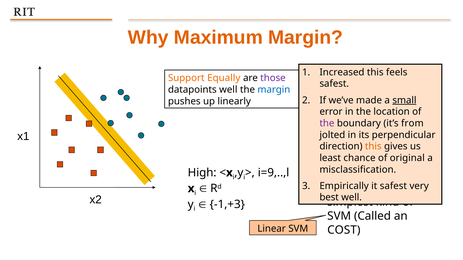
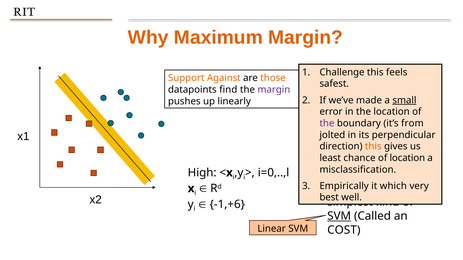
Increased: Increased -> Challenge (342, 72)
Equally: Equally -> Against (224, 78)
those colour: purple -> orange (273, 78)
datapoints well: well -> find (228, 90)
margin colour: blue -> purple (274, 90)
original: original -> location (407, 158)
i=9,..,l: i=9,..,l -> i=0,..,l (274, 173)
safest: safest -> which (393, 186)
-1,+3: -1,+3 -> -1,+6 (227, 205)
SVM underline: none -> present (339, 216)
